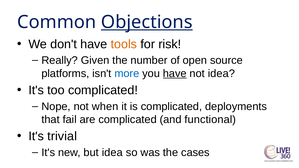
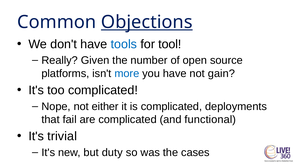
tools colour: orange -> blue (124, 44)
risk: risk -> tool (170, 44)
have underline: present -> none (175, 74)
not idea: idea -> gain (221, 74)
when: when -> either (105, 107)
but idea: idea -> duty (112, 153)
